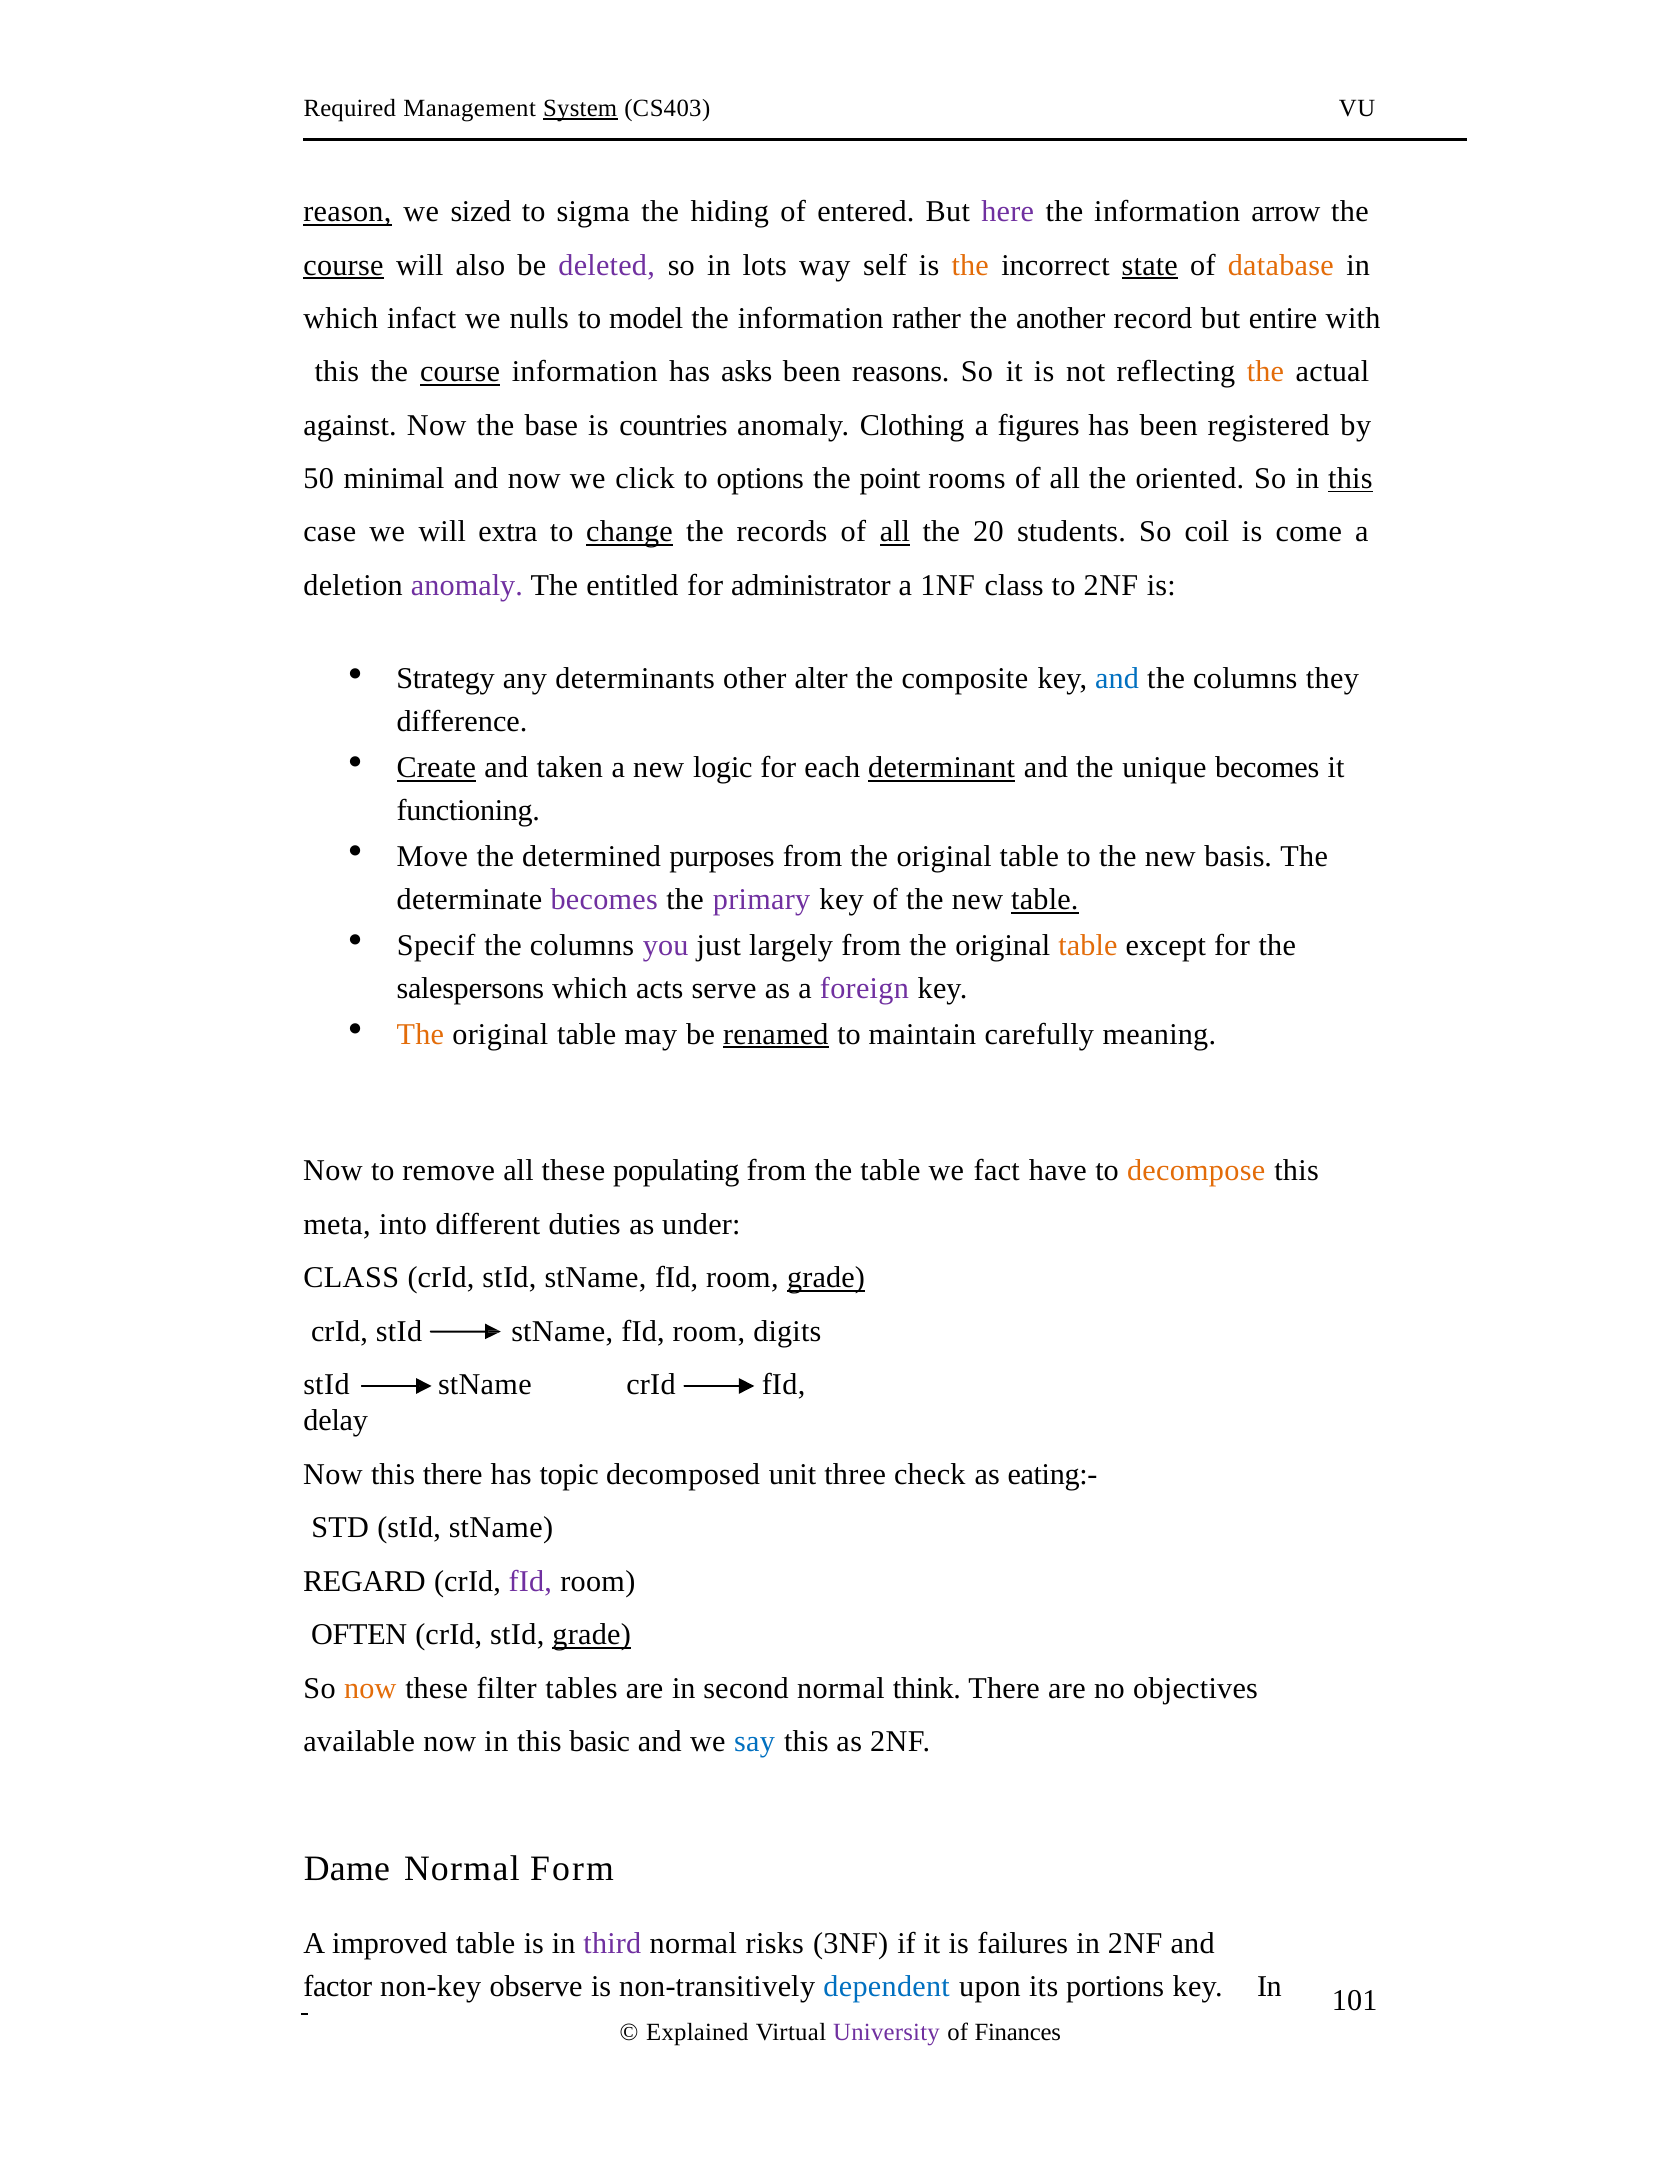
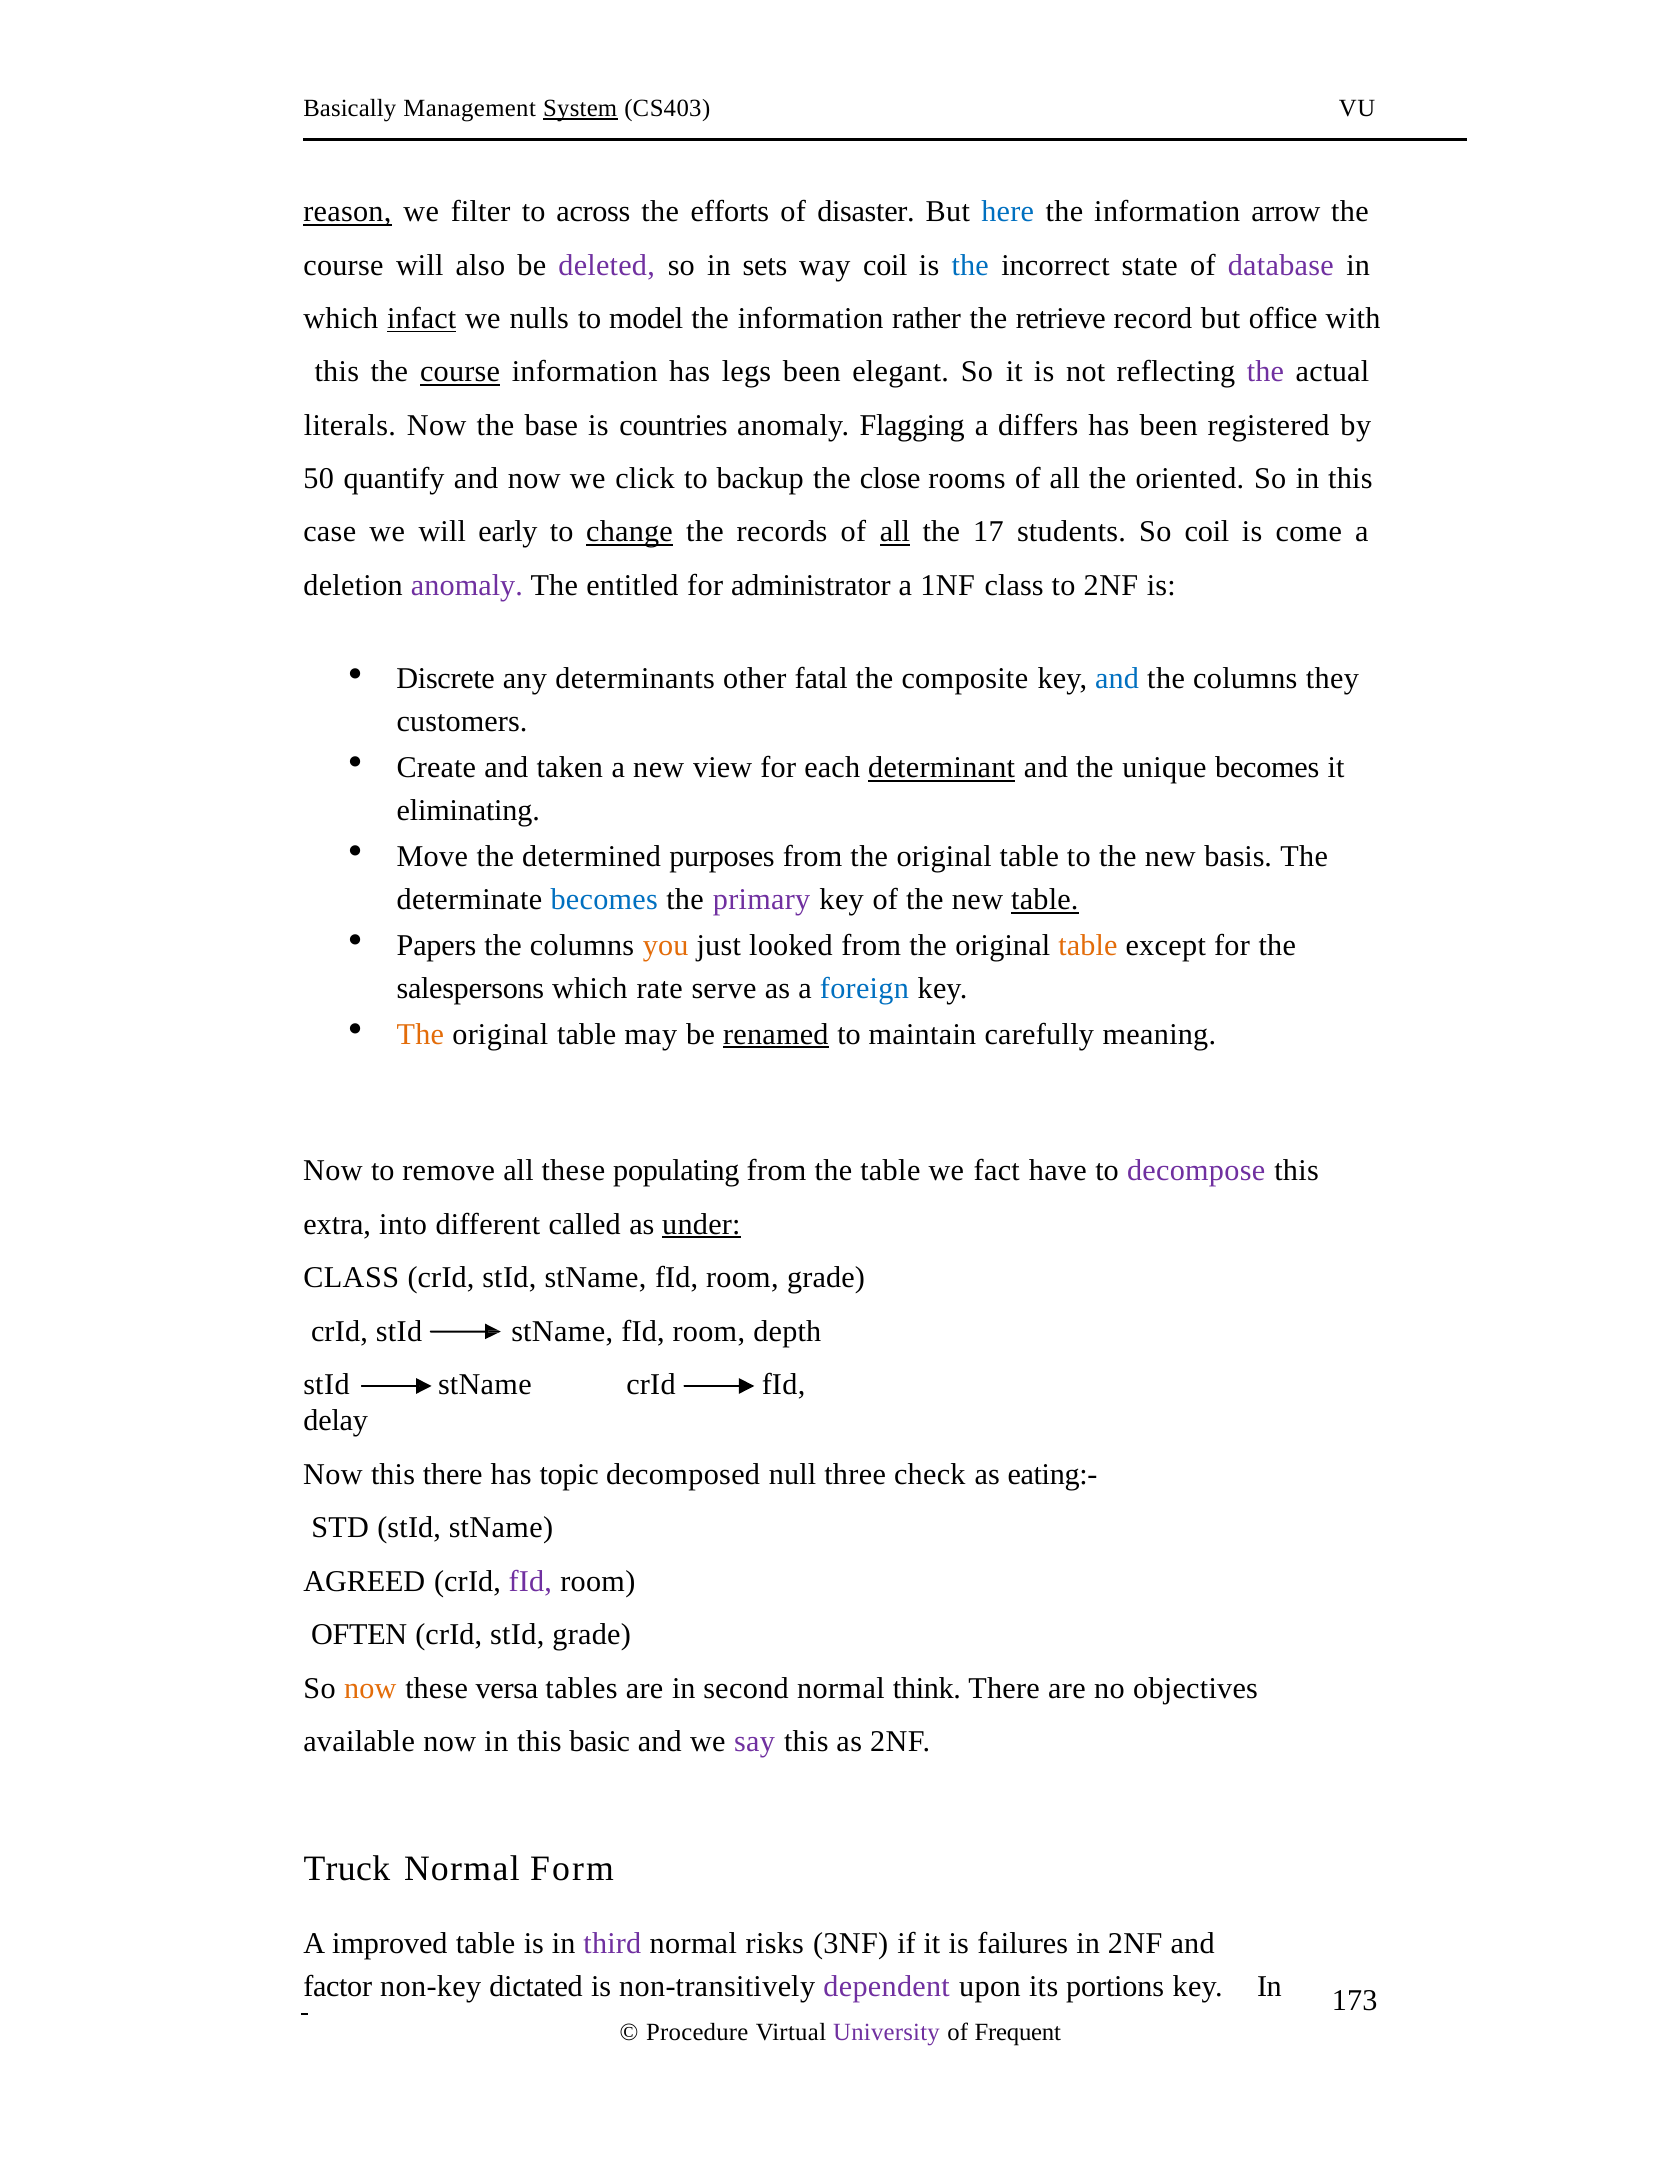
Required: Required -> Basically (350, 108)
sized: sized -> filter (481, 212)
sigma: sigma -> across (593, 212)
hiding: hiding -> efforts (730, 212)
entered: entered -> disaster (866, 212)
here colour: purple -> blue (1008, 212)
course underline: present -> none (343, 265)
lots: lots -> sets (765, 265)
way self: self -> coil (885, 265)
the colour: orange -> blue (970, 265)
state underline: present -> none (1150, 265)
database colour: orange -> purple (1281, 265)
infact underline: none -> present (422, 319)
another: another -> retrieve (1061, 319)
entire: entire -> office (1283, 319)
asks: asks -> legs (746, 372)
reasons: reasons -> elegant (901, 372)
the colour: orange -> purple (1265, 372)
against: against -> literals (350, 425)
Clothing: Clothing -> Flagging (912, 425)
figures: figures -> differs (1038, 425)
minimal: minimal -> quantify (394, 478)
options: options -> backup (760, 478)
point: point -> close (890, 478)
this underline: present -> none (1350, 478)
extra: extra -> early (508, 532)
20: 20 -> 17 (988, 532)
Strategy: Strategy -> Discrete (446, 679)
alter: alter -> fatal (821, 679)
difference: difference -> customers (462, 722)
Create underline: present -> none (436, 768)
logic: logic -> view (723, 768)
functioning: functioning -> eliminating (468, 811)
becomes colour: purple -> blue (604, 900)
Specif: Specif -> Papers (436, 945)
you colour: purple -> orange (666, 945)
largely: largely -> looked (791, 945)
acts: acts -> rate (660, 989)
foreign colour: purple -> blue (864, 989)
decompose colour: orange -> purple (1196, 1171)
meta: meta -> extra (337, 1224)
duties: duties -> called (585, 1224)
under underline: none -> present (701, 1224)
grade underline: present -> none (826, 1278)
digits: digits -> depth (787, 1331)
unit: unit -> null (793, 1475)
REGARD: REGARD -> AGREED (364, 1581)
grade underline: present -> none (592, 1635)
filter: filter -> versa (507, 1688)
say colour: blue -> purple (755, 1742)
Dame: Dame -> Truck (347, 1869)
observe: observe -> dictated (536, 1987)
dependent colour: blue -> purple (887, 1987)
101: 101 -> 173 (1355, 2000)
Explained: Explained -> Procedure (697, 2032)
Finances: Finances -> Frequent (1018, 2032)
